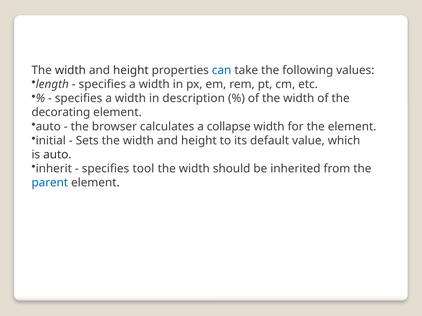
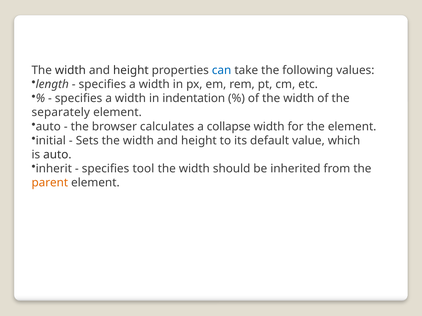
description: description -> indentation (194, 99)
decorating: decorating -> separately (61, 113)
parent colour: blue -> orange (50, 183)
